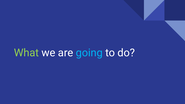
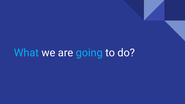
What colour: light green -> light blue (26, 53)
